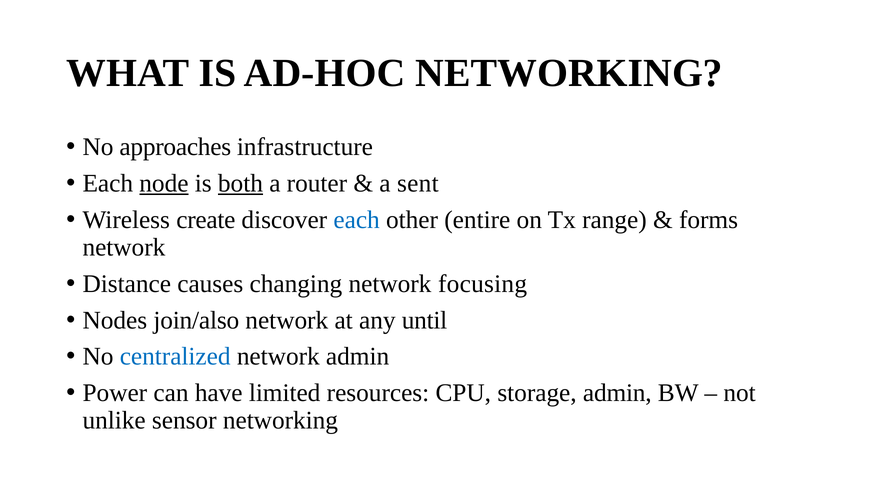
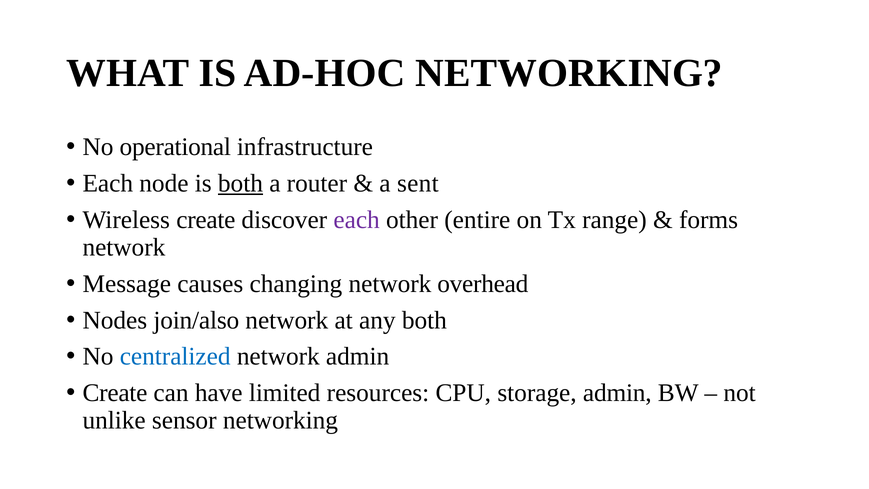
approaches: approaches -> operational (175, 147)
node underline: present -> none (164, 183)
each colour: blue -> purple (357, 220)
Distance: Distance -> Message (127, 284)
focusing: focusing -> overhead (483, 284)
any until: until -> both (424, 320)
Power: Power -> Create (115, 393)
